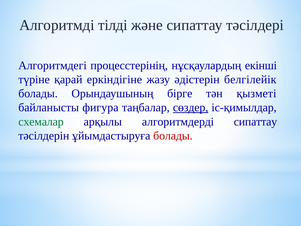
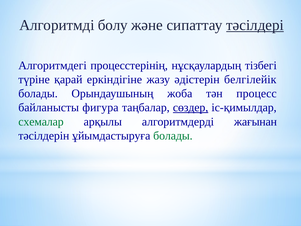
тілді: тілді -> болу (113, 25)
тәсілдері underline: none -> present (255, 25)
екінші: екінші -> тізбегі (261, 65)
бірге: бірге -> жоба (180, 93)
қызметі: қызметі -> процесс (257, 93)
алгоритмдерді сипаттау: сипаттау -> жағынан (255, 122)
болады colour: red -> green (173, 136)
